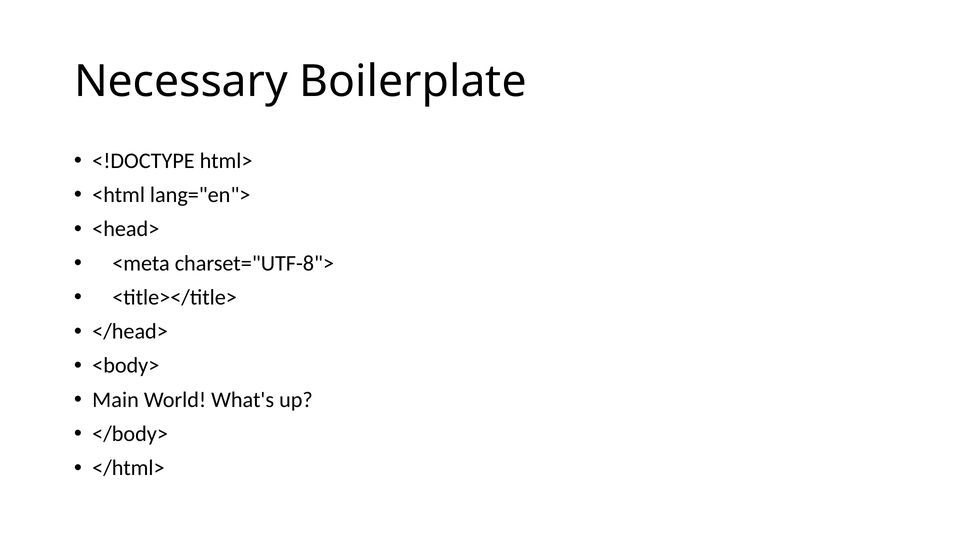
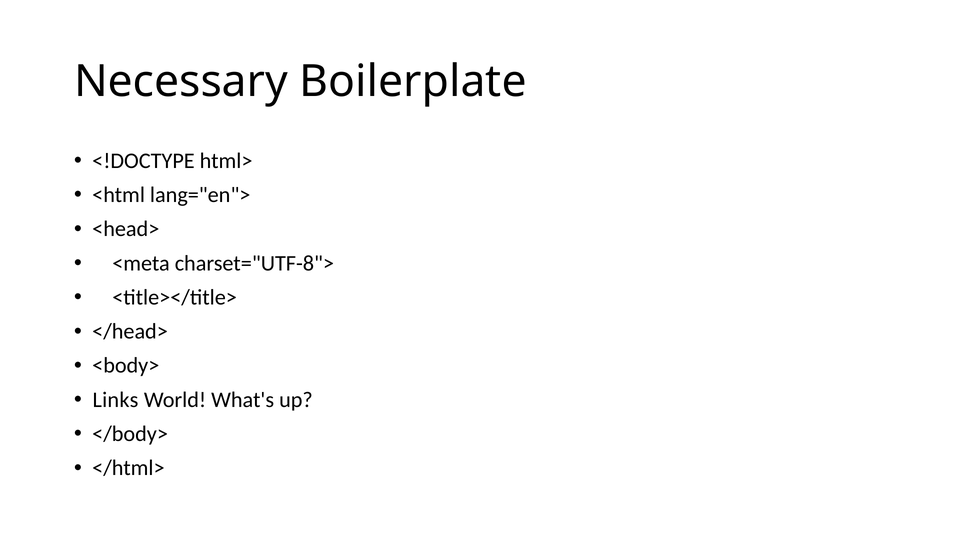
Main: Main -> Links (116, 400)
